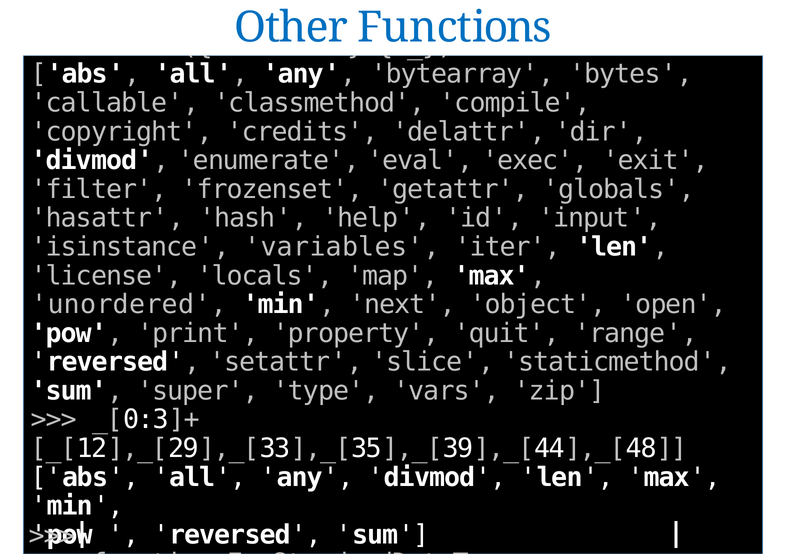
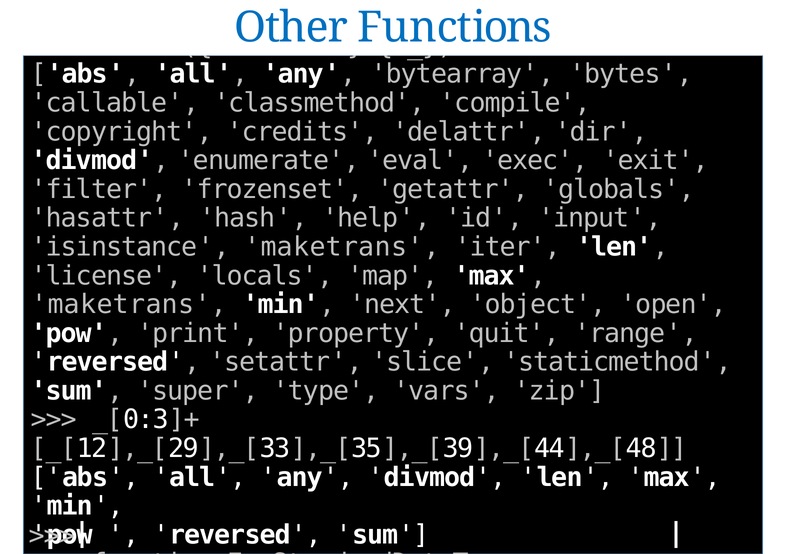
isinstance variables: variables -> maketrans (342, 247)
unordered: unordered -> maketrans (129, 305)
